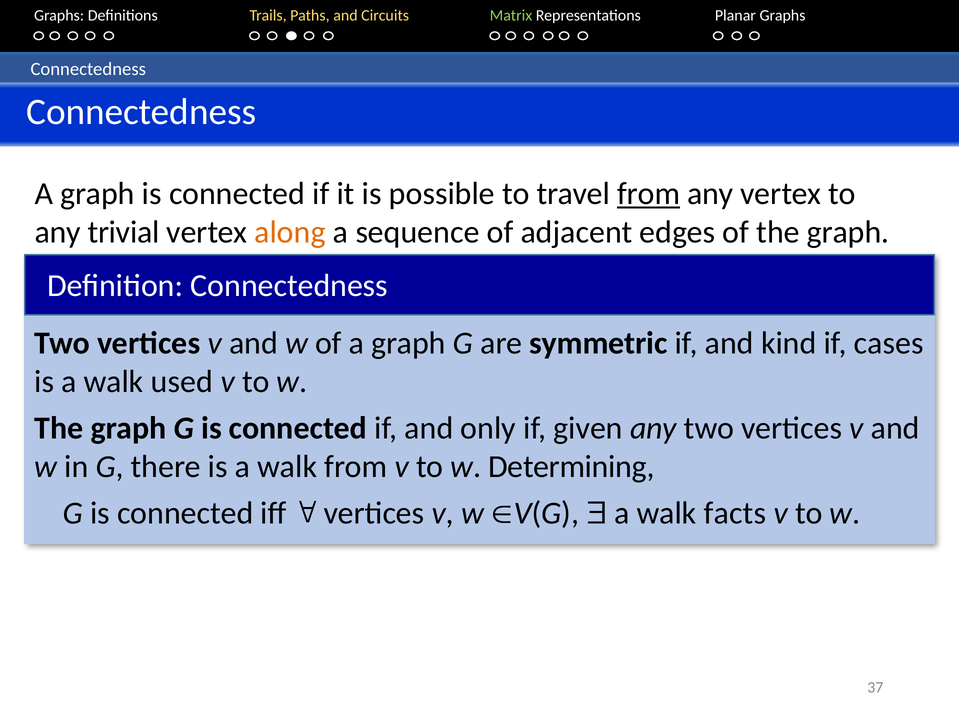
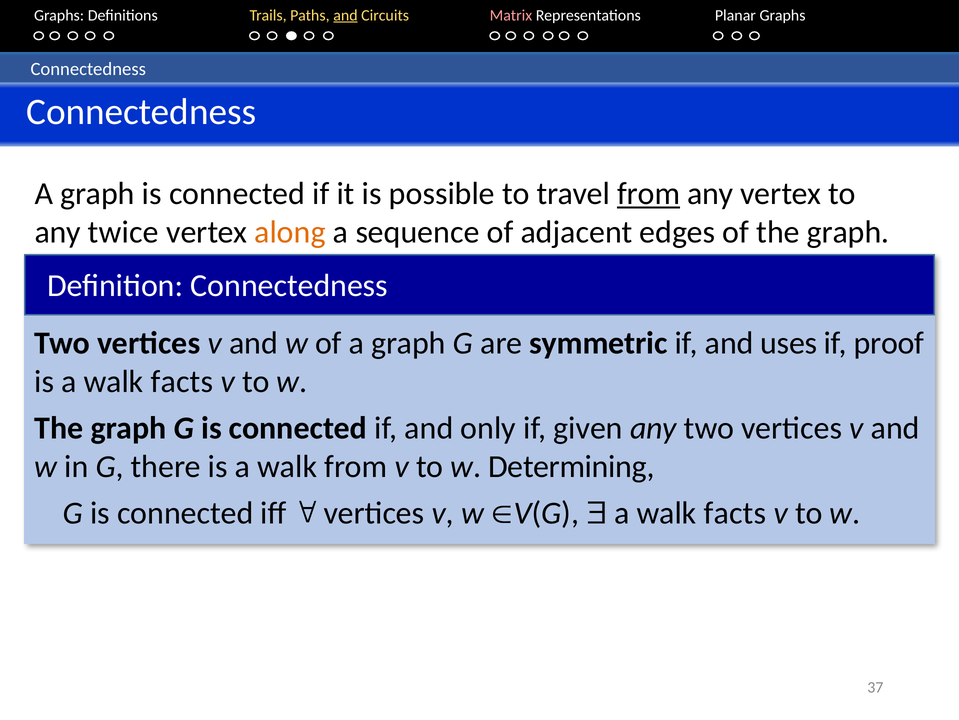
and underline: none -> present (345, 15)
Matrix colour: light green -> pink (511, 15)
trivial: trivial -> twice (123, 232)
kind: kind -> uses (789, 343)
cases: cases -> proof (889, 343)
is a walk used: used -> facts (182, 381)
